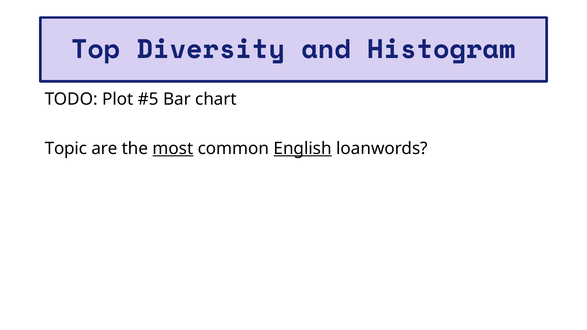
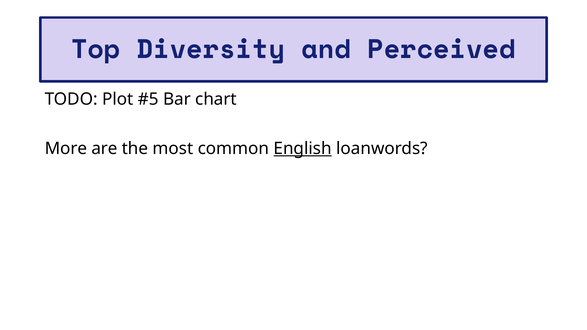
Histogram: Histogram -> Perceived (441, 49)
Topic: Topic -> More (66, 148)
most underline: present -> none (173, 148)
